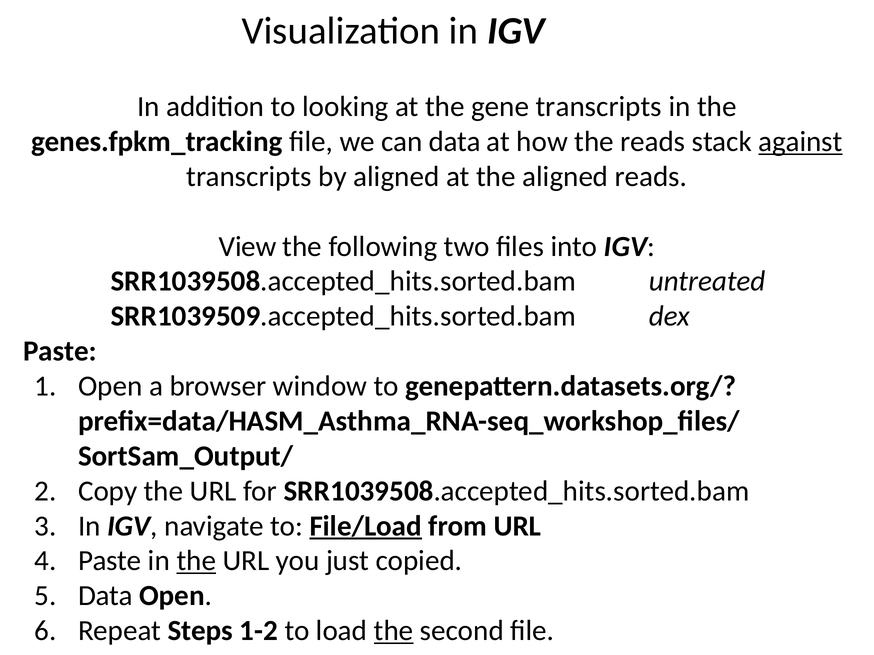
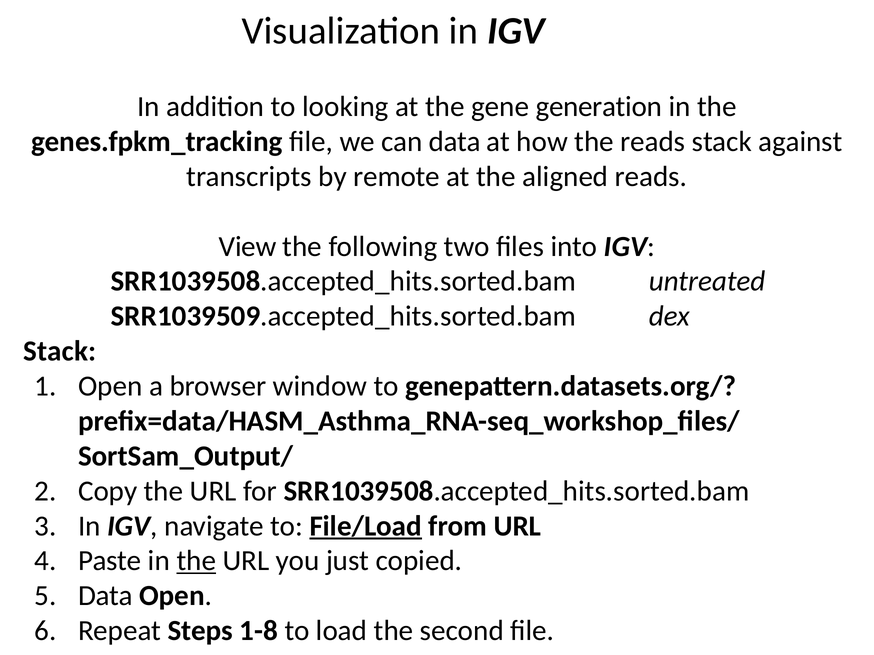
gene transcripts: transcripts -> generation (599, 107)
against underline: present -> none (800, 142)
by aligned: aligned -> remote (397, 177)
Paste: Paste -> Stack (60, 352)
1-2: 1-2 -> 1-8 (259, 631)
the underline: present -> none (394, 631)
